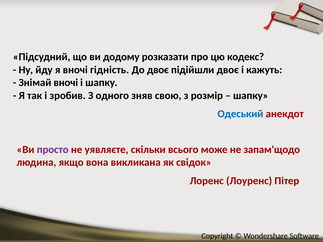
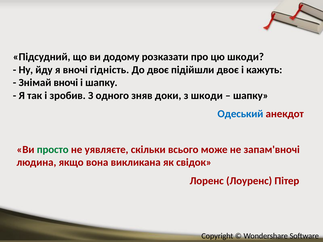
цю кодекс: кодекс -> шкоди (246, 57)
свою: свою -> доки (168, 96)
з розмір: розмір -> шкоди (207, 96)
просто colour: purple -> green (53, 150)
запам'щодо: запам'щодо -> запам'вночі (272, 150)
